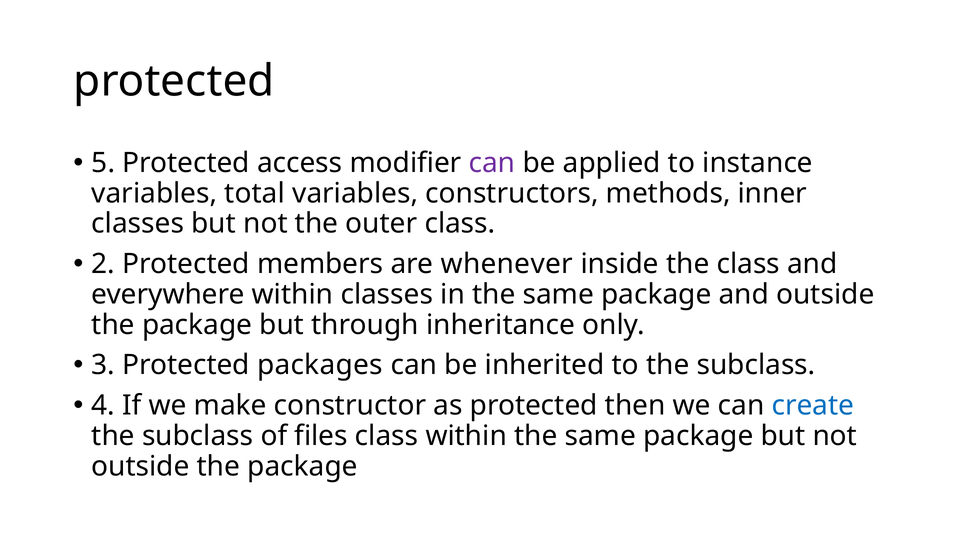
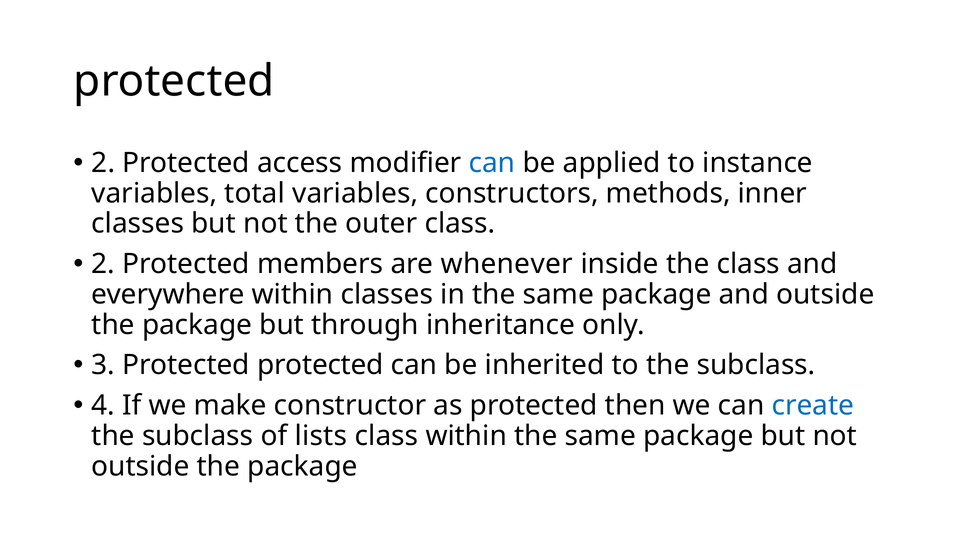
5: 5 -> 2 (103, 163)
can colour: purple -> blue (492, 163)
Protected packages: packages -> protected (320, 365)
files: files -> lists (321, 436)
